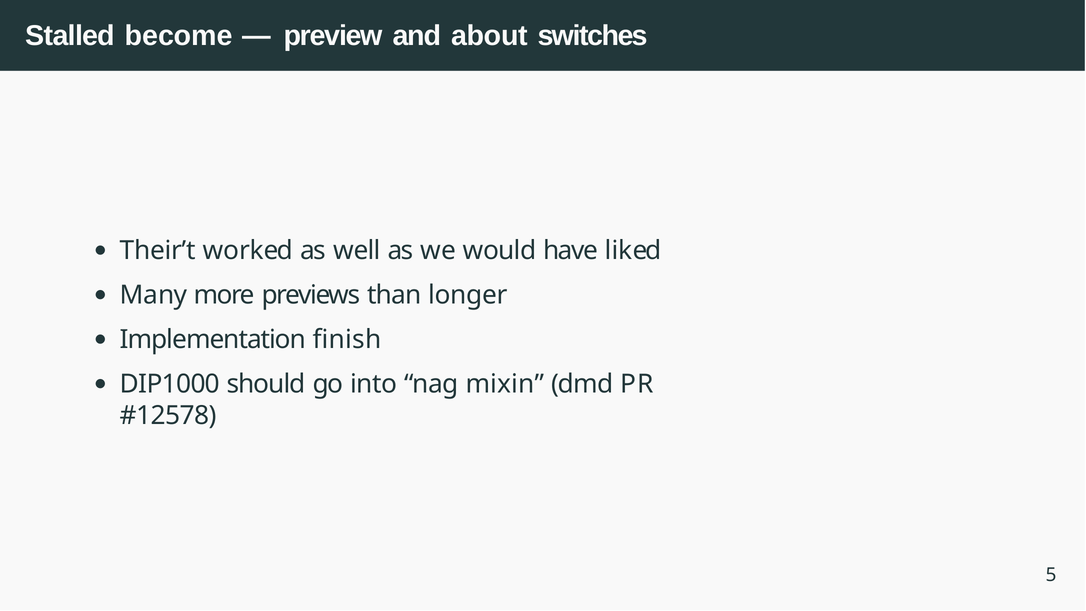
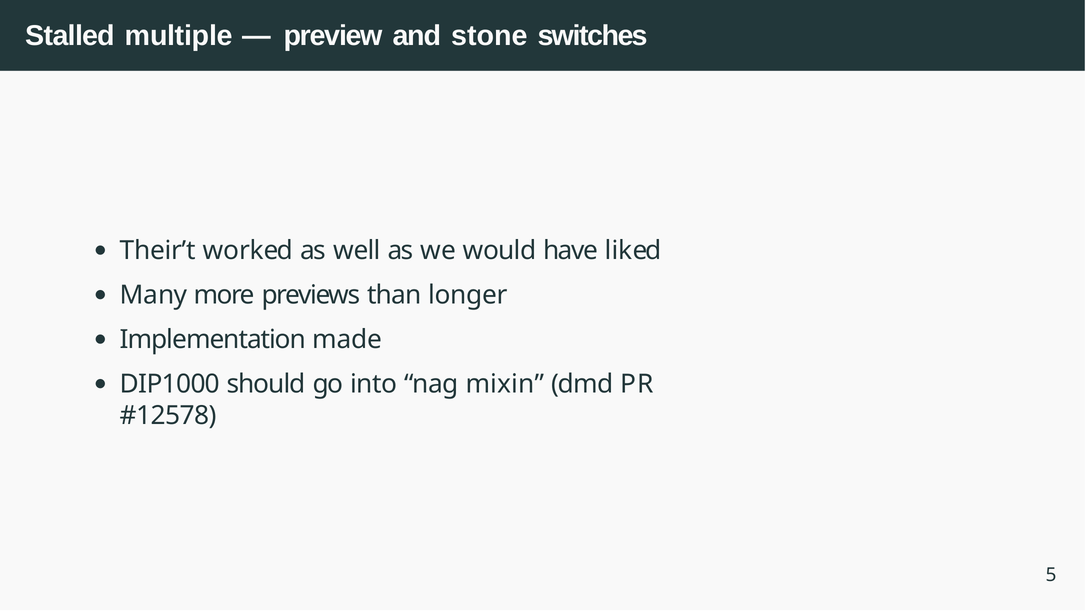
become: become -> multiple (179, 36)
about: about -> stone (489, 36)
finish: finish -> made (347, 340)
